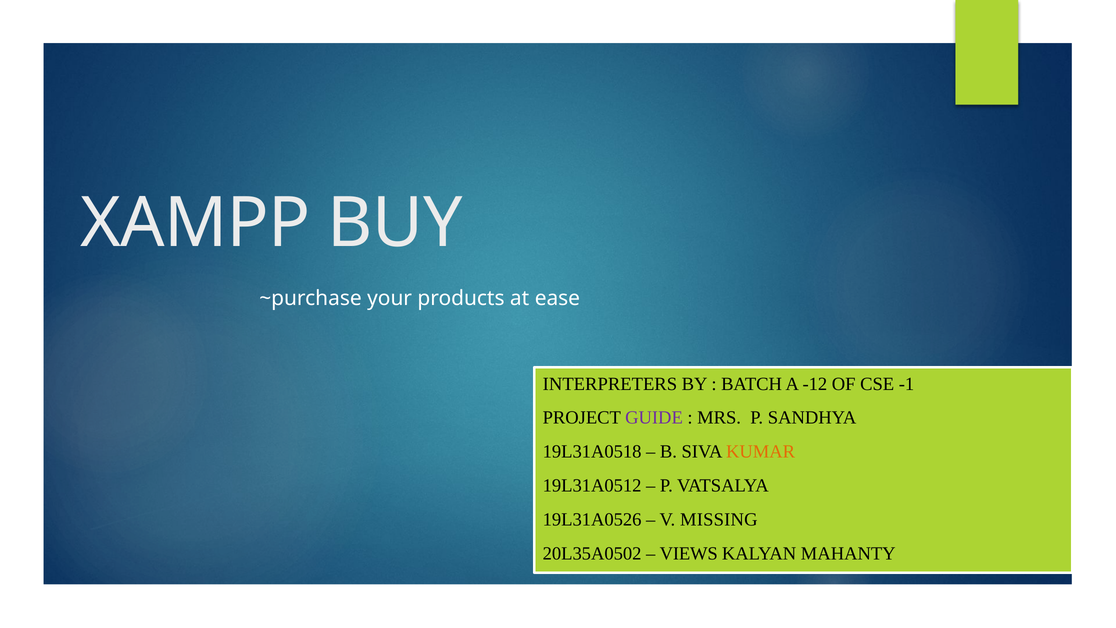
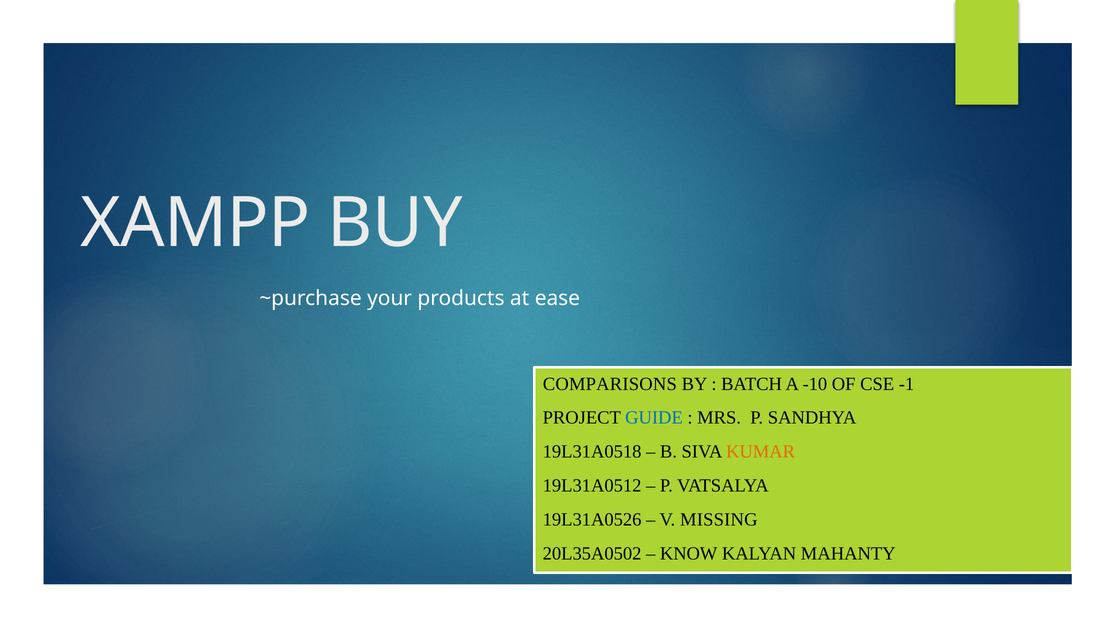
INTERPRETERS: INTERPRETERS -> COMPARISONS (610, 384)
-12: -12 -> -10 (815, 384)
GUIDE colour: purple -> blue (654, 418)
VIEWS: VIEWS -> KNOW (689, 553)
